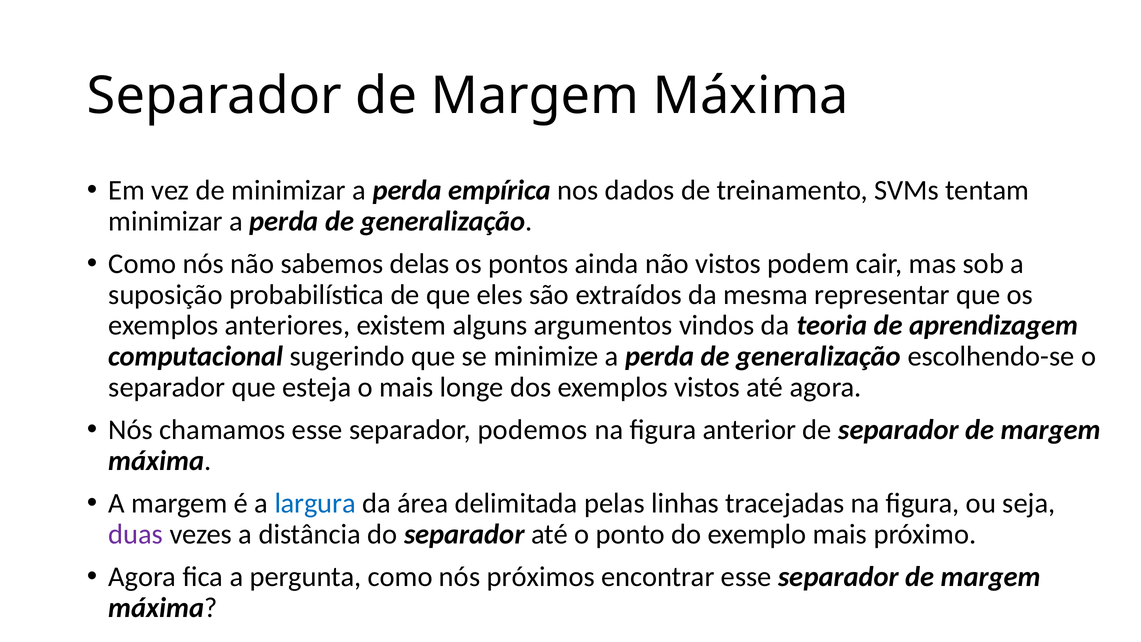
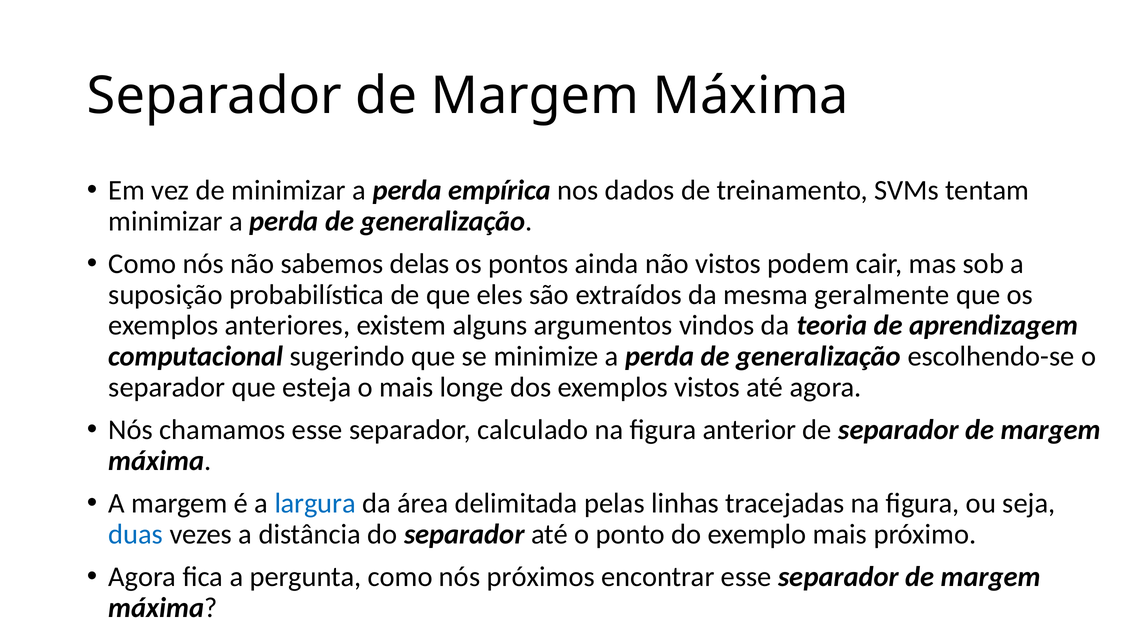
representar: representar -> geralmente (882, 295)
podemos: podemos -> calculado (533, 430)
duas colour: purple -> blue (136, 534)
